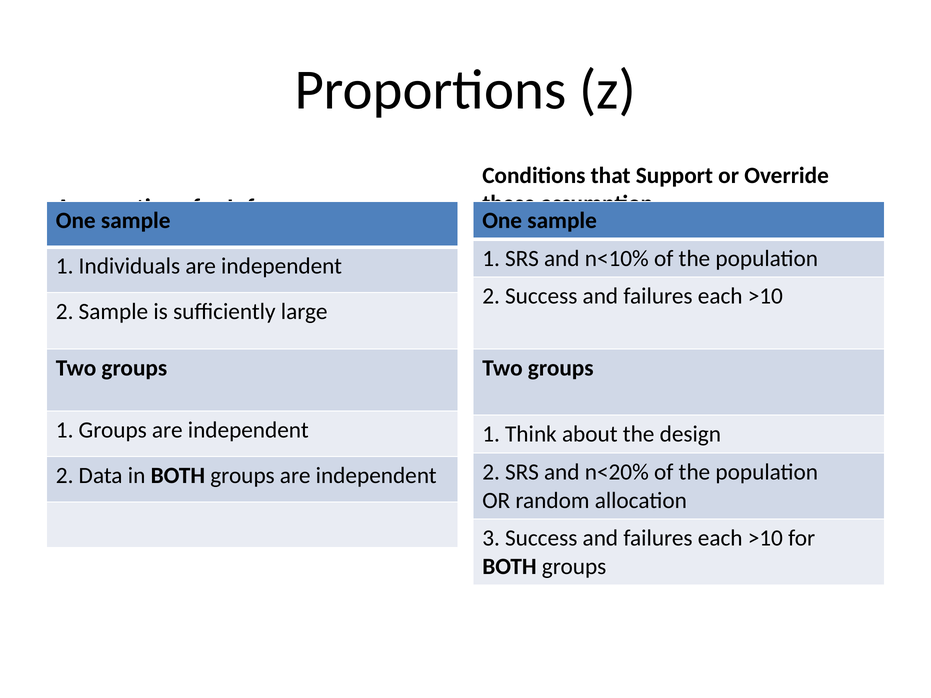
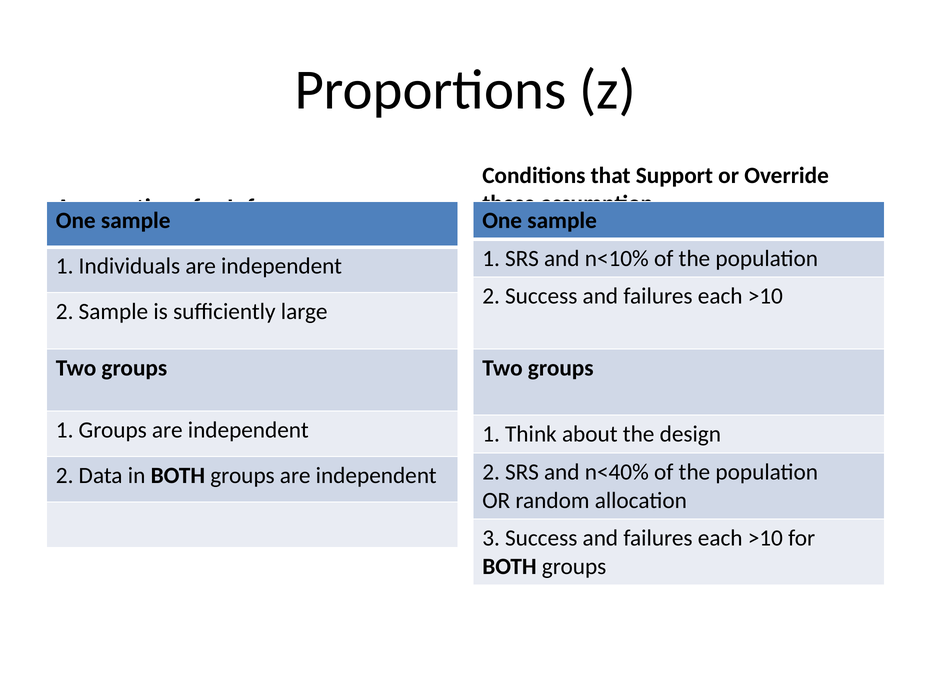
n<20%: n<20% -> n<40% (617, 472)
